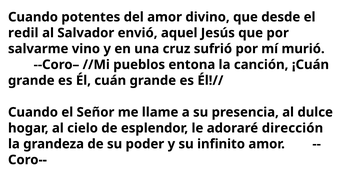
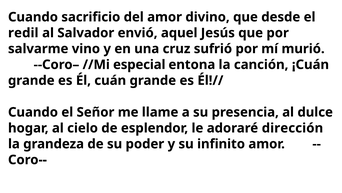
potentes: potentes -> sacrificio (91, 17)
pueblos: pueblos -> especial (139, 64)
